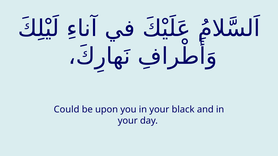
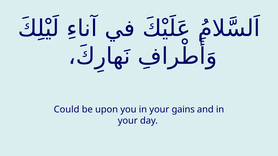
black: black -> gains (183, 110)
